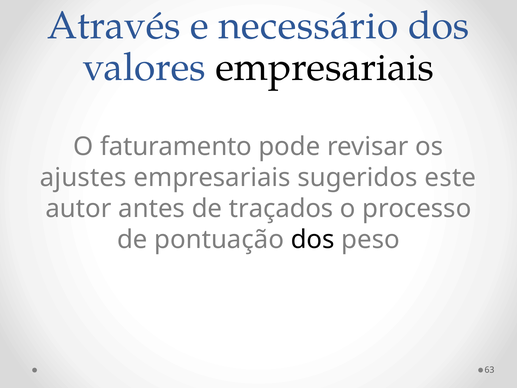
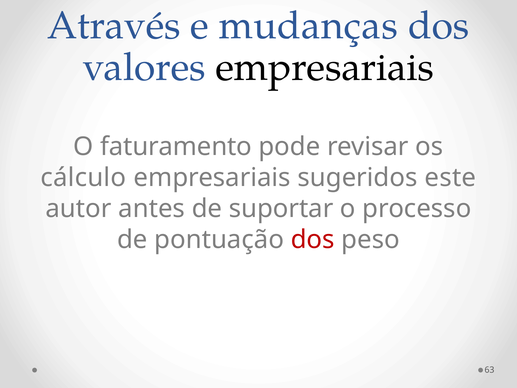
necessário: necessário -> mudanças (308, 26)
ajustes: ajustes -> cálculo (83, 178)
traçados: traçados -> suportar (281, 209)
dos colour: black -> red (313, 240)
